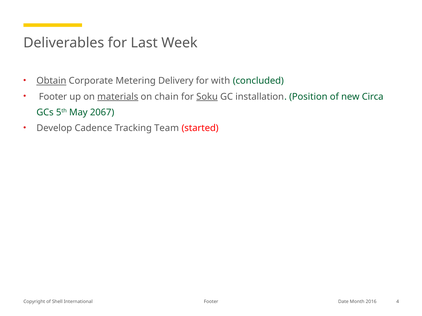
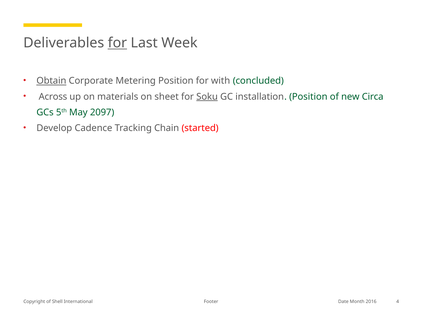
for underline: none -> present (117, 43)
Metering Delivery: Delivery -> Position (176, 81)
Footer: Footer -> Across (53, 97)
materials underline: present -> none (118, 97)
chain: chain -> sheet (167, 97)
2067: 2067 -> 2097 (102, 112)
Team: Team -> Chain (167, 128)
